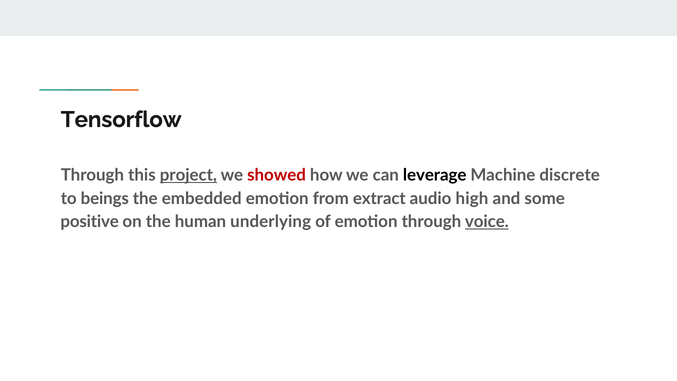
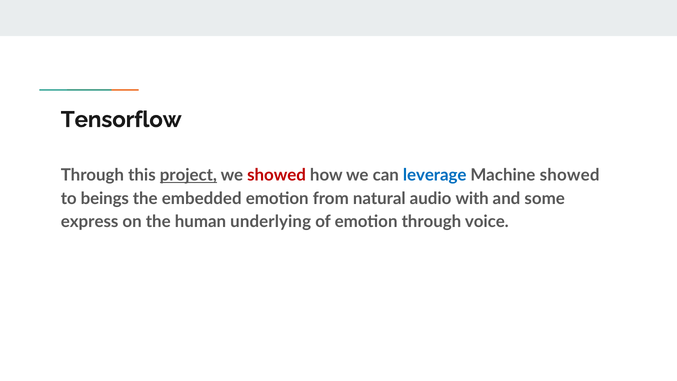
leverage colour: black -> blue (435, 175)
Machine discrete: discrete -> showed (570, 175)
extract: extract -> natural (379, 198)
high: high -> with (472, 198)
positive: positive -> express (90, 222)
voice underline: present -> none (487, 222)
